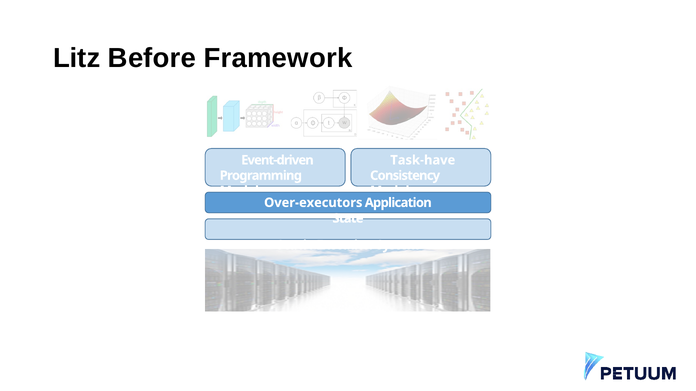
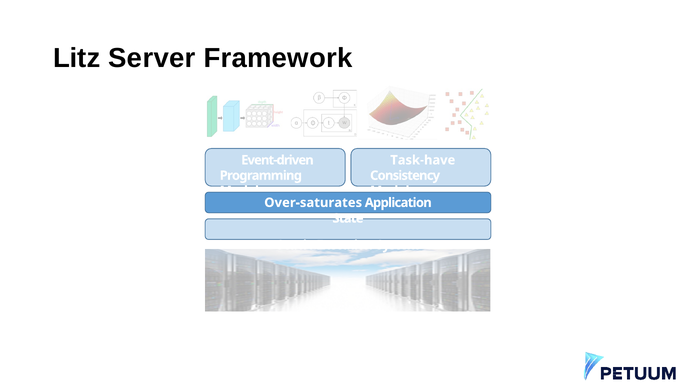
Before: Before -> Server (152, 58)
Over-executors: Over-executors -> Over-saturates (313, 203)
